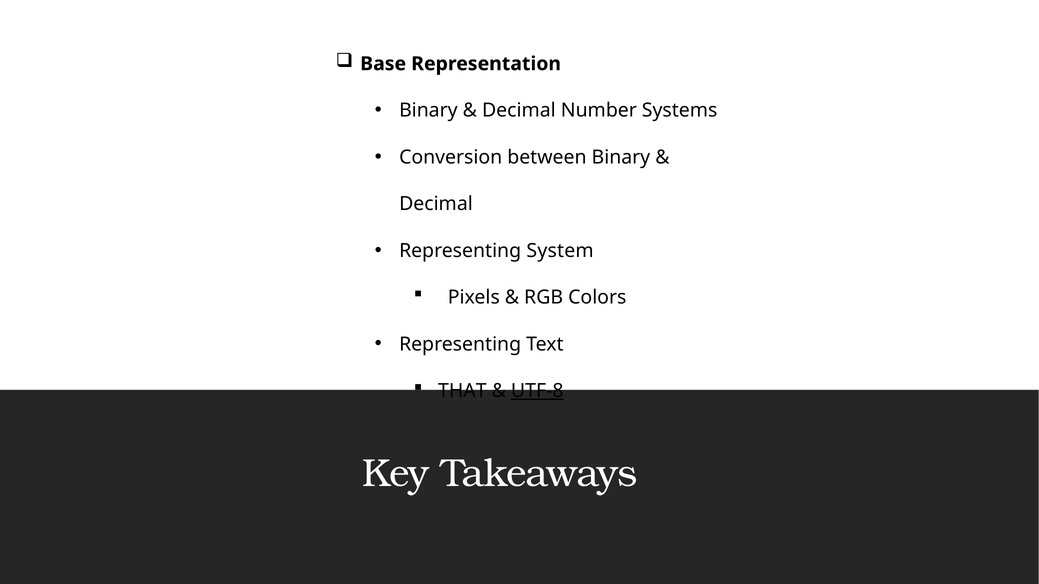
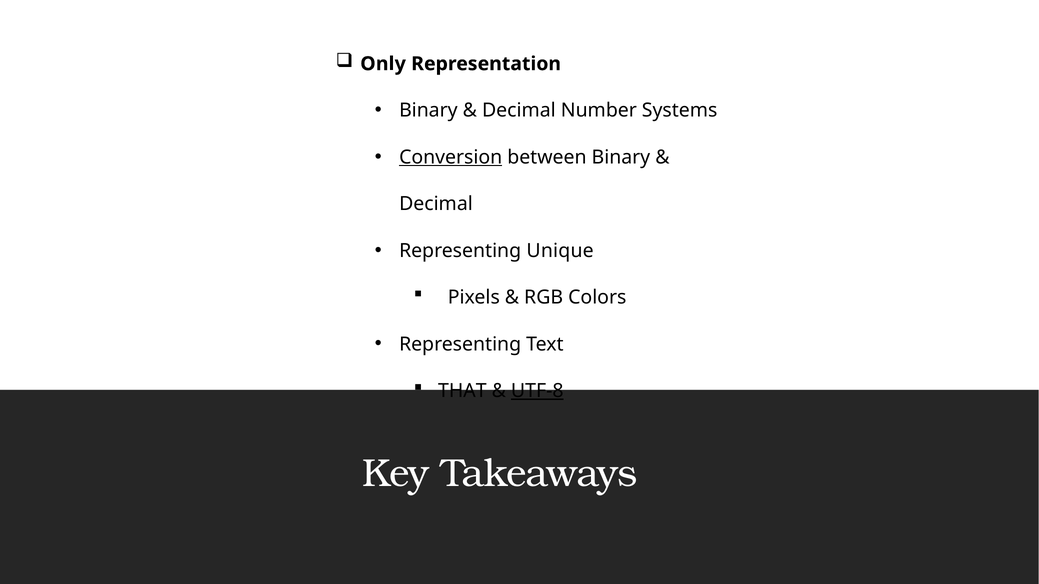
Base: Base -> Only (383, 64)
Conversion underline: none -> present (451, 157)
System: System -> Unique (560, 251)
